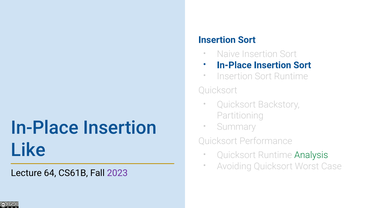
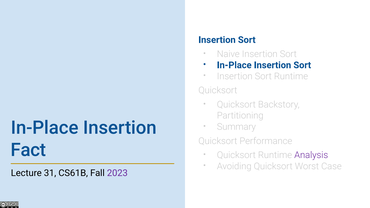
Like: Like -> Fact (28, 150)
Analysis colour: green -> purple (311, 155)
64: 64 -> 31 (50, 173)
